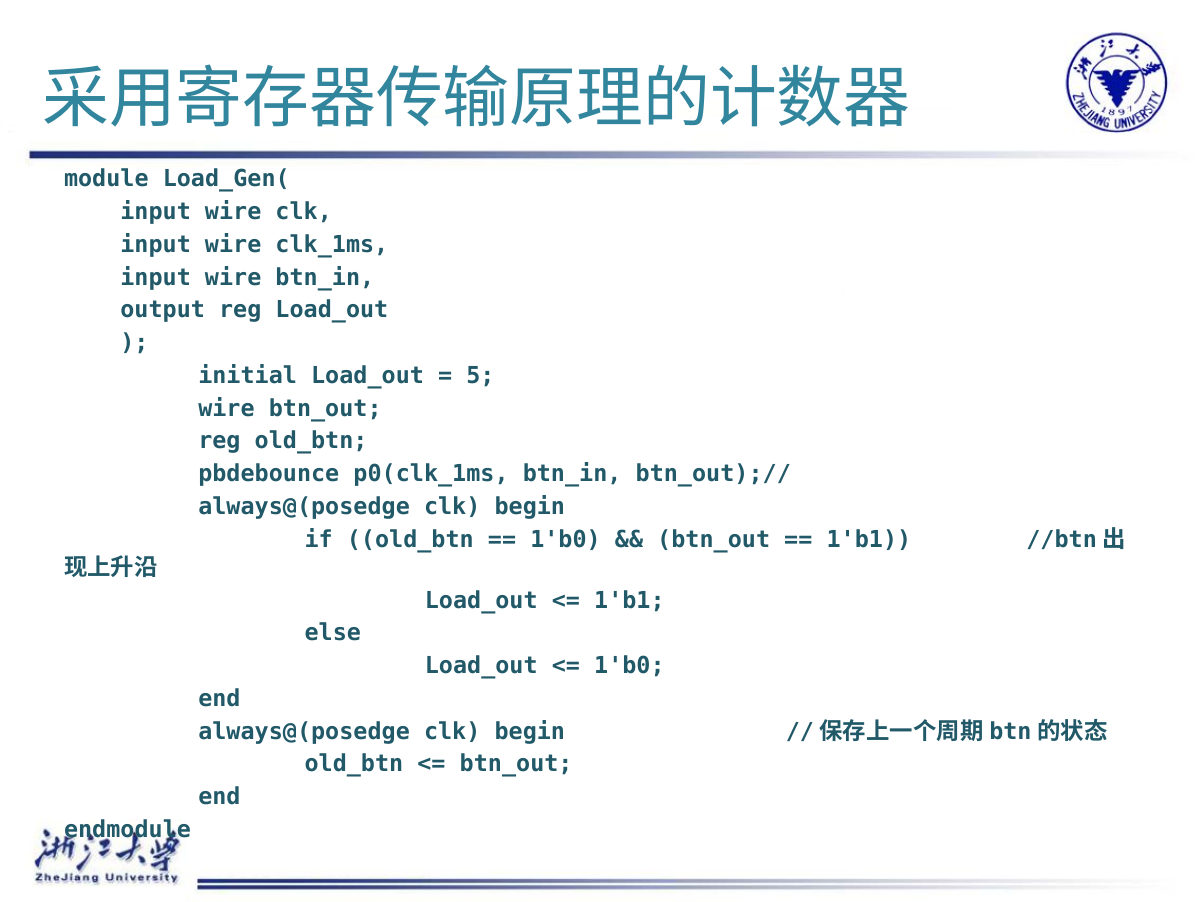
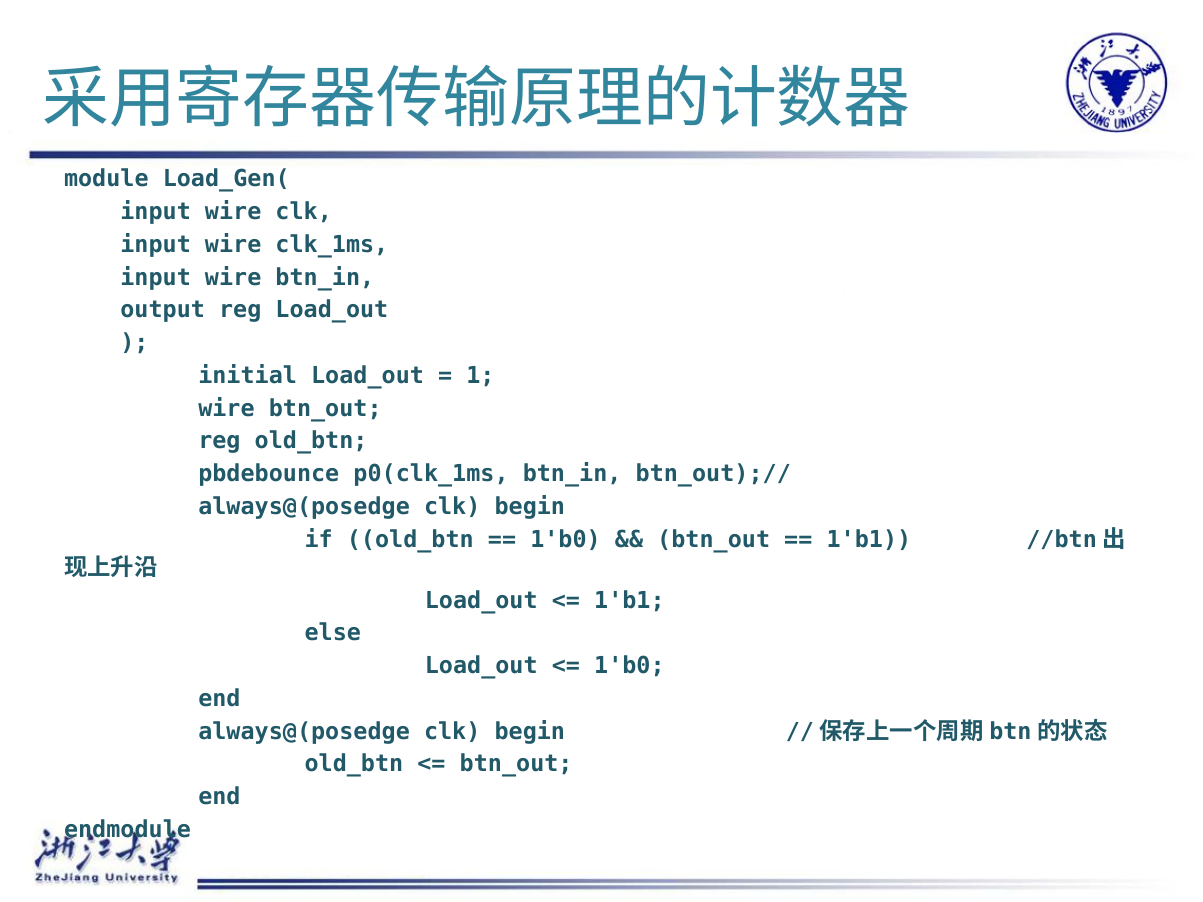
5: 5 -> 1 (480, 376)
